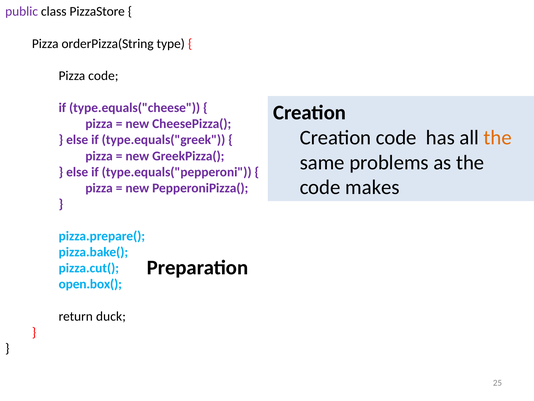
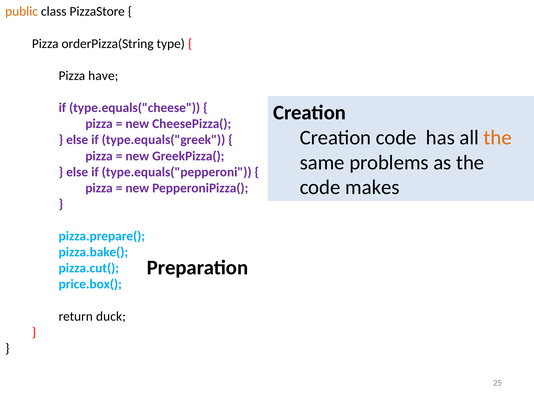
public colour: purple -> orange (22, 12)
Pizza code: code -> have (103, 76)
open.box(: open.box( -> price.box( (90, 284)
